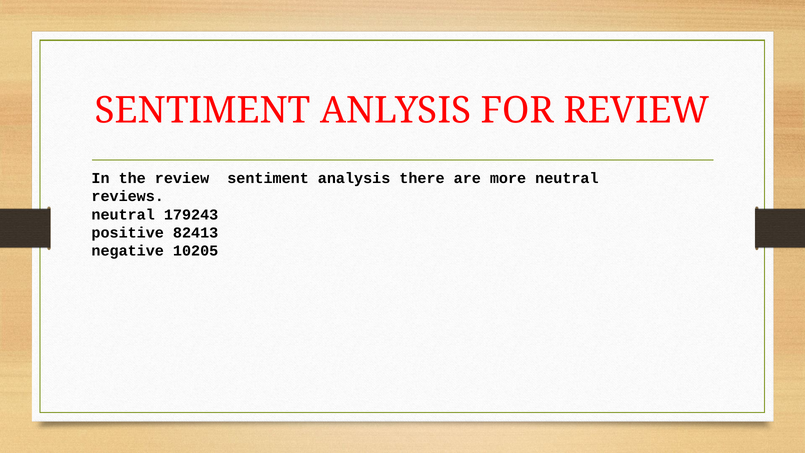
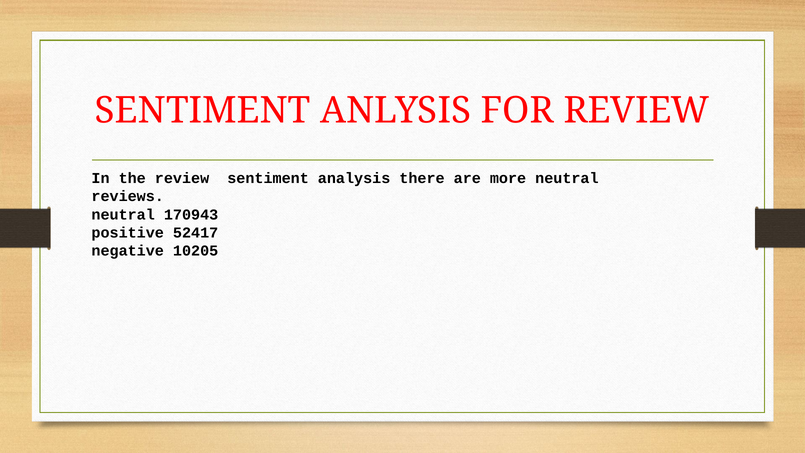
179243: 179243 -> 170943 (191, 215)
82413: 82413 -> 52417 (196, 233)
